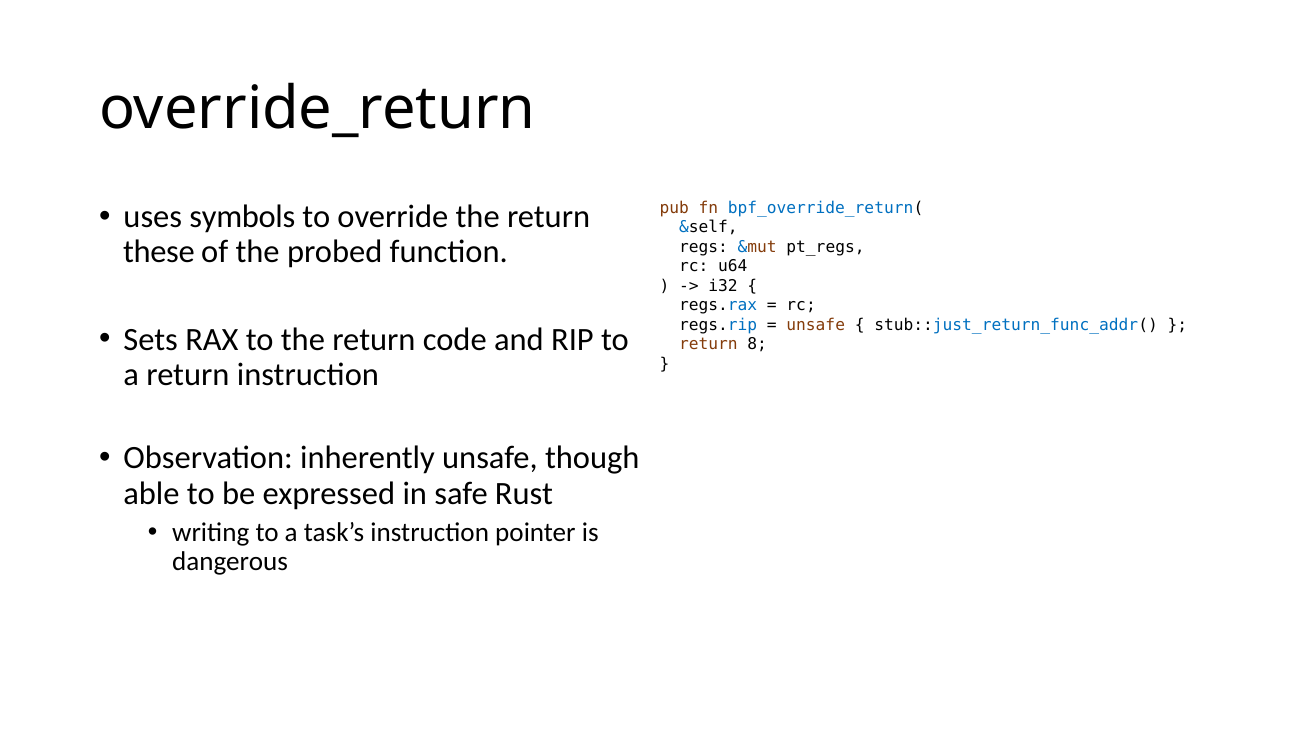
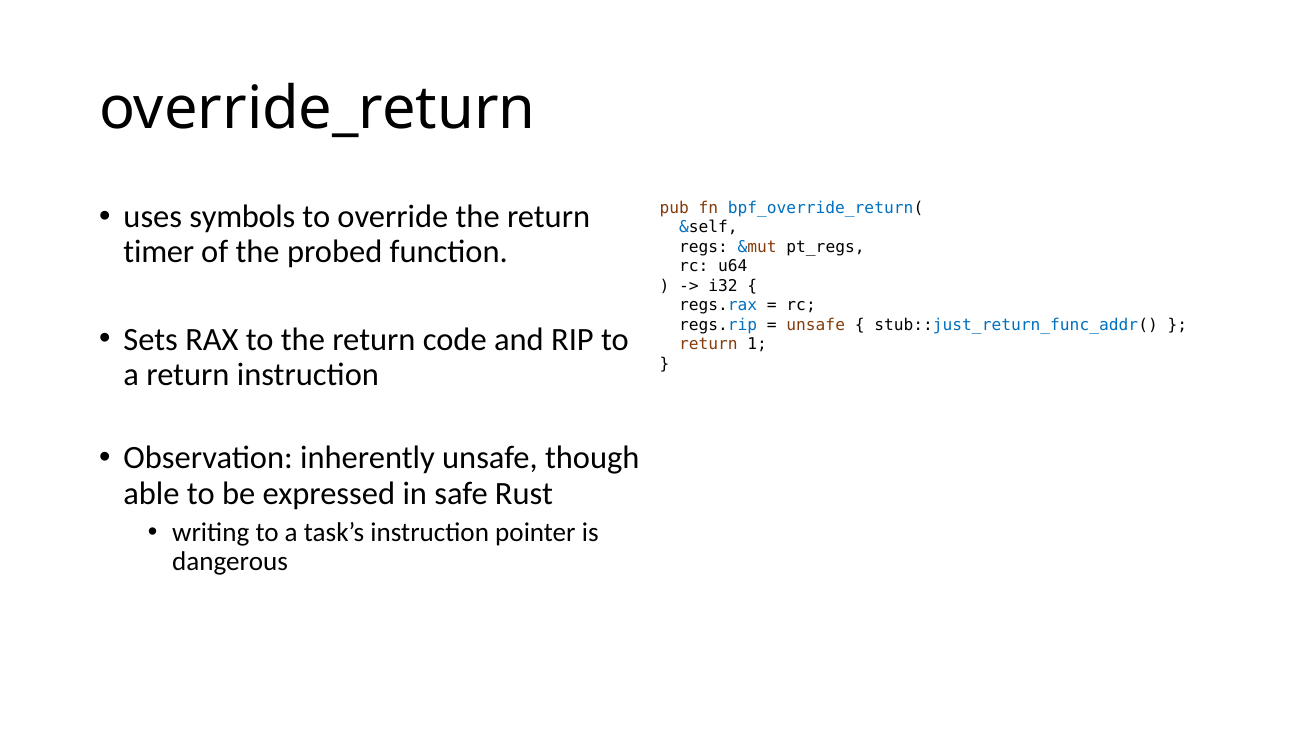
these: these -> timer (159, 252)
8: 8 -> 1 (757, 344)
